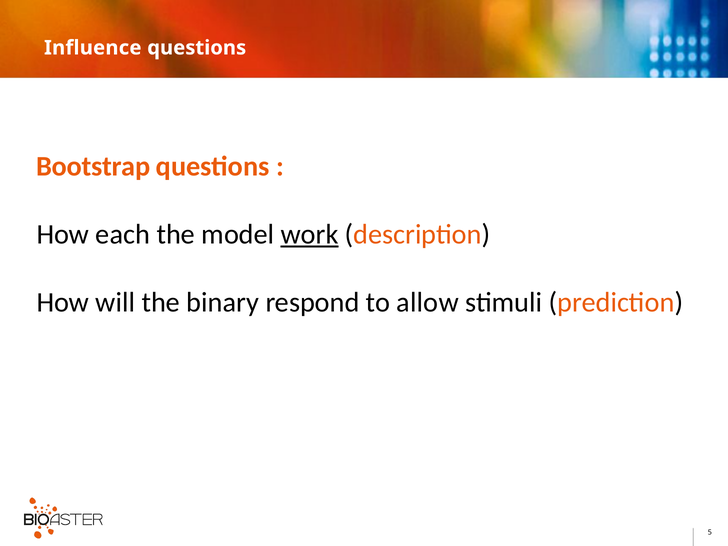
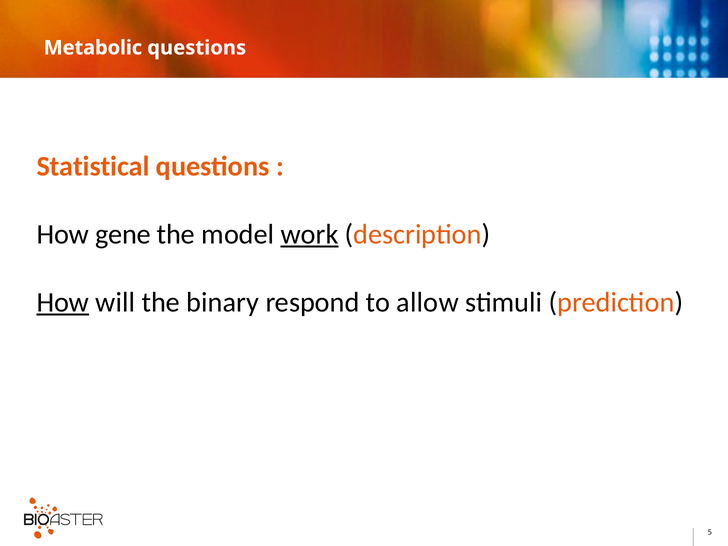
Influence: Influence -> Metabolic (93, 48)
Bootstrap: Bootstrap -> Statistical (93, 166)
each: each -> gene (123, 234)
How underline: none -> present (63, 302)
